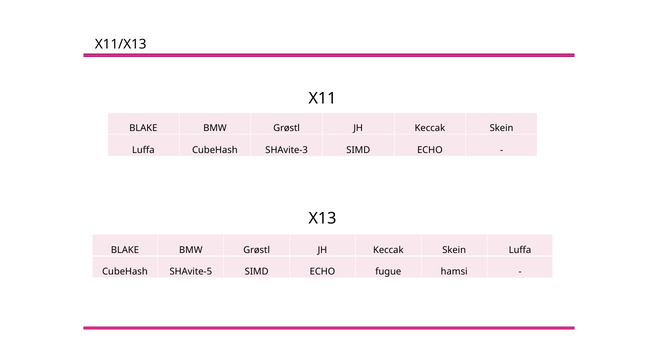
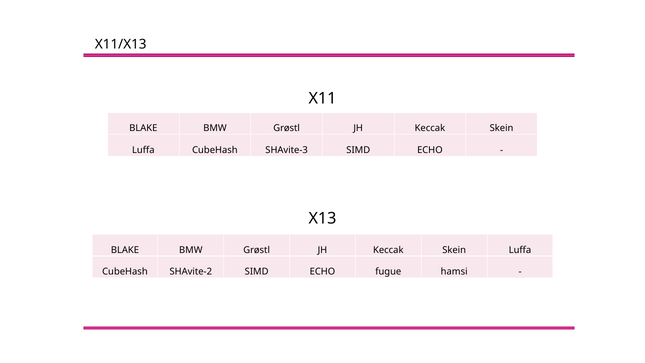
SHAvite-5: SHAvite-5 -> SHAvite-2 (191, 272)
